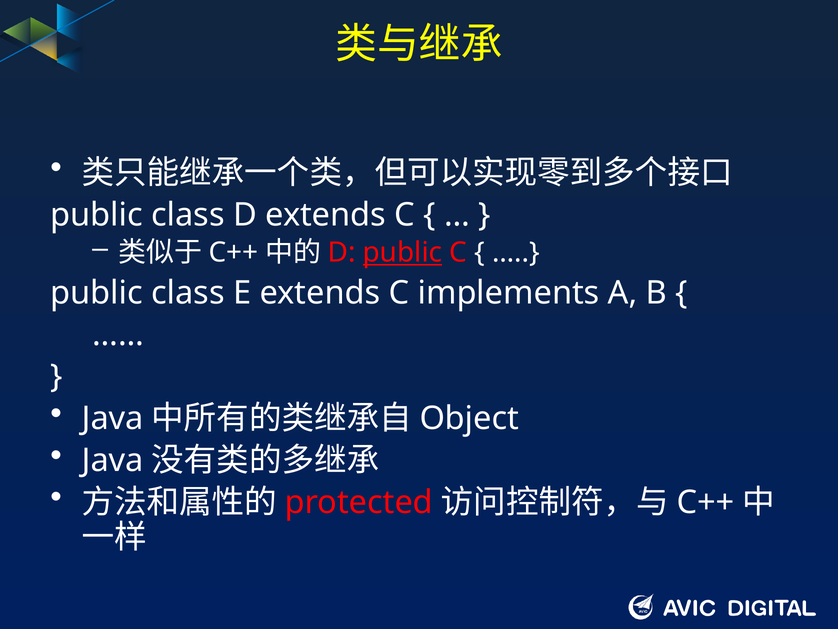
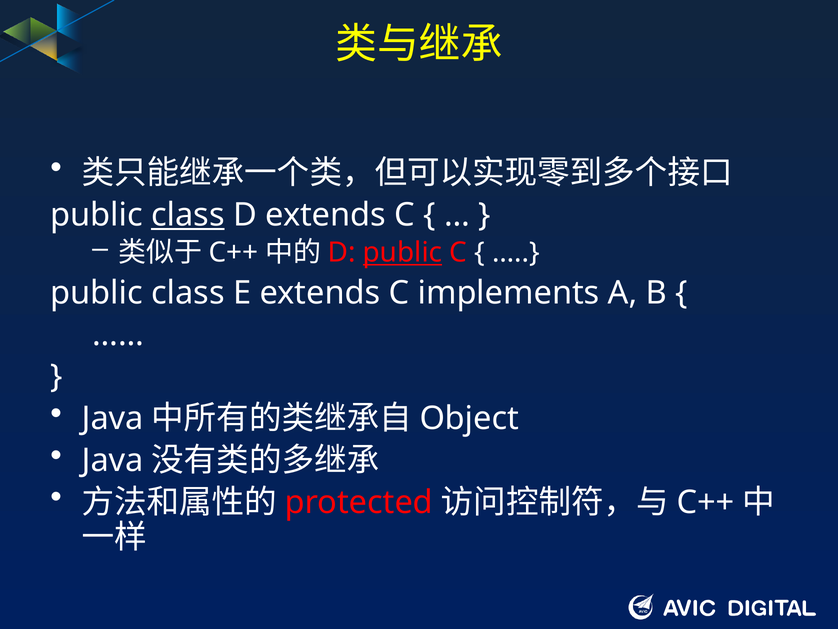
class underline: none -> present (188, 215)
